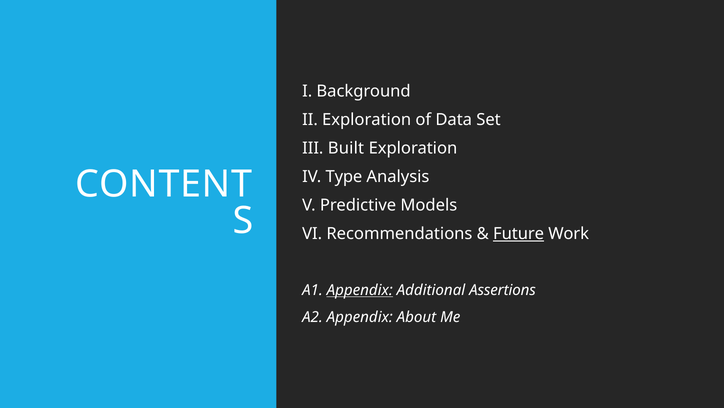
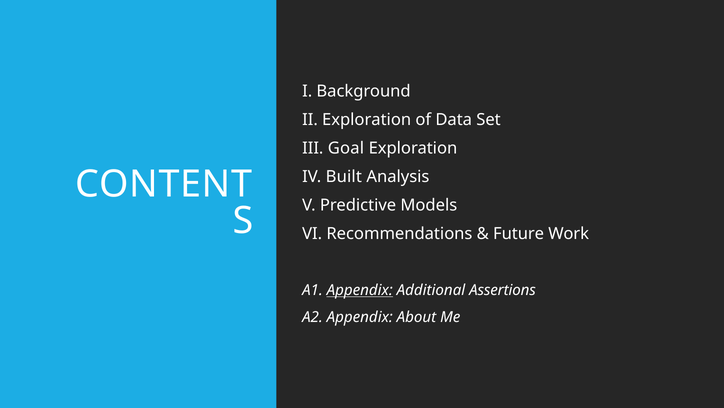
Built: Built -> Goal (346, 148)
Type: Type -> Built (344, 177)
Future underline: present -> none (519, 234)
